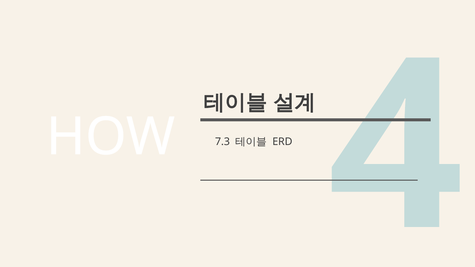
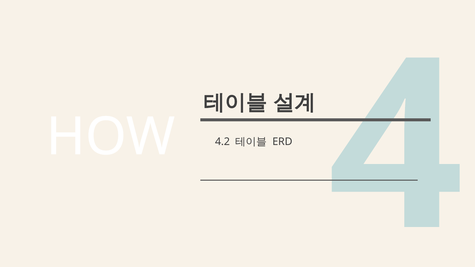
7.3: 7.3 -> 4.2 (222, 142)
